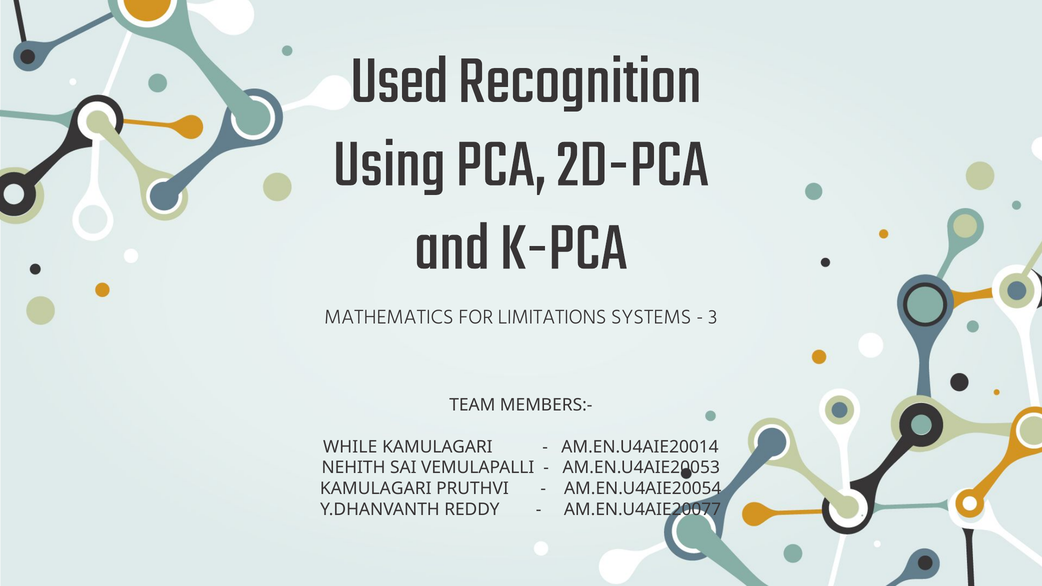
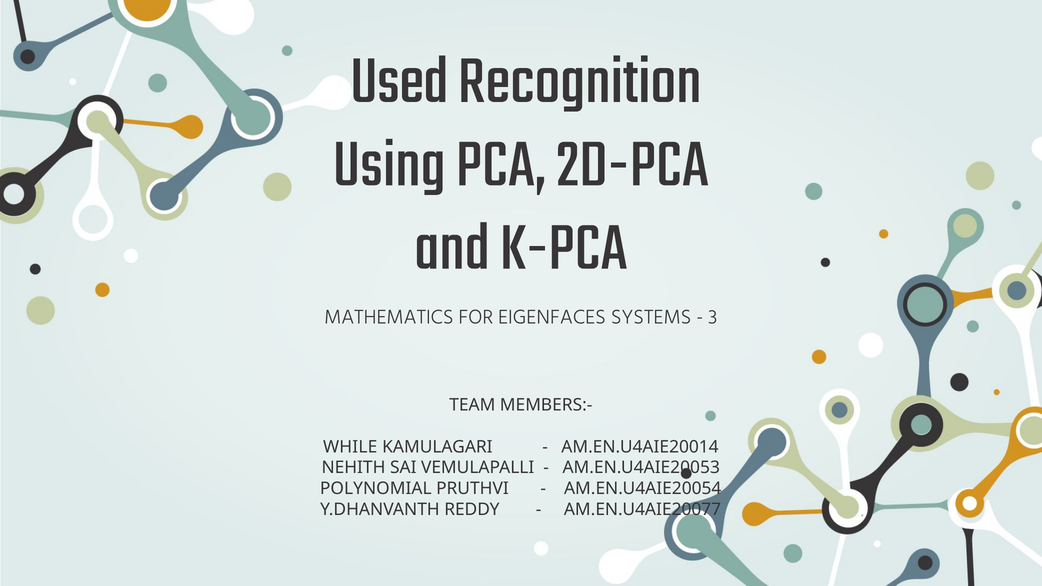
LIMITATIONS: LIMITATIONS -> EIGENFACES (552, 317)
KAMULAGARI: KAMULAGARI -> POLYNOMIAL (376, 489)
